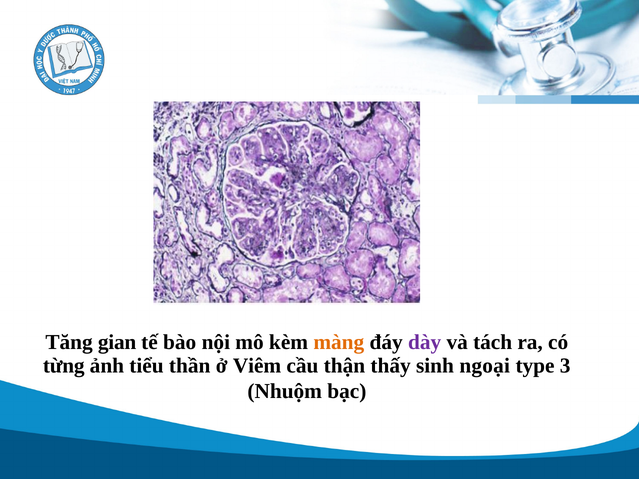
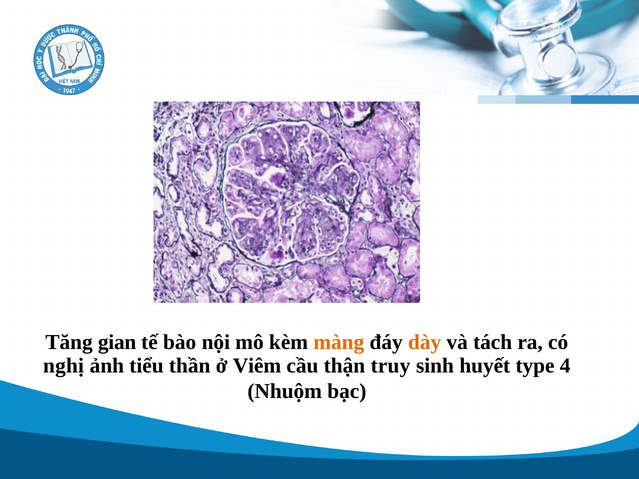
dày colour: purple -> orange (425, 342)
từng: từng -> nghị (64, 366)
thấy: thấy -> truy (390, 366)
ngoại: ngoại -> huyết (485, 366)
3: 3 -> 4 (565, 366)
